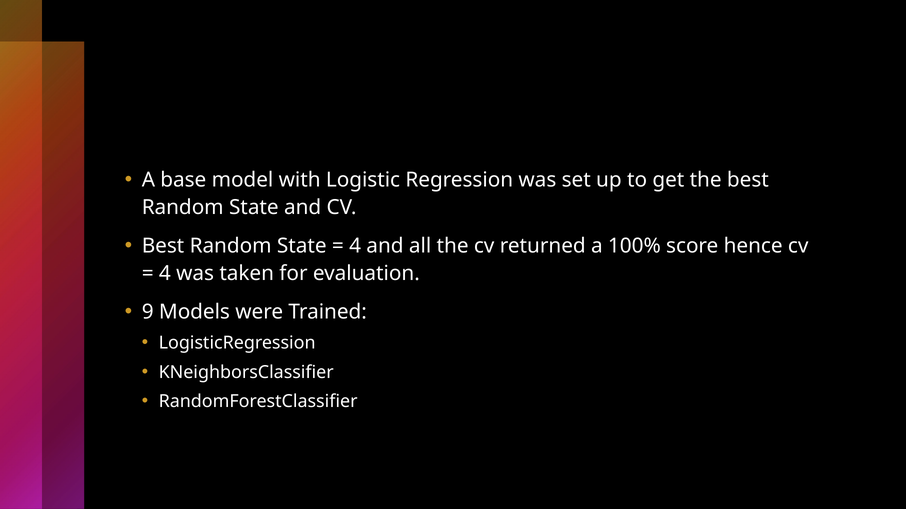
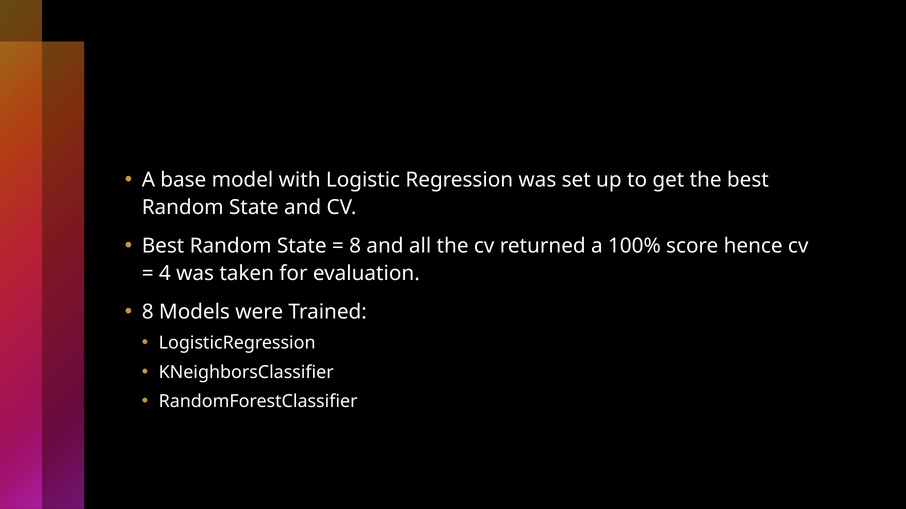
4: 4 -> 8 (355, 246)
9: 9 -> 8 (148, 313)
